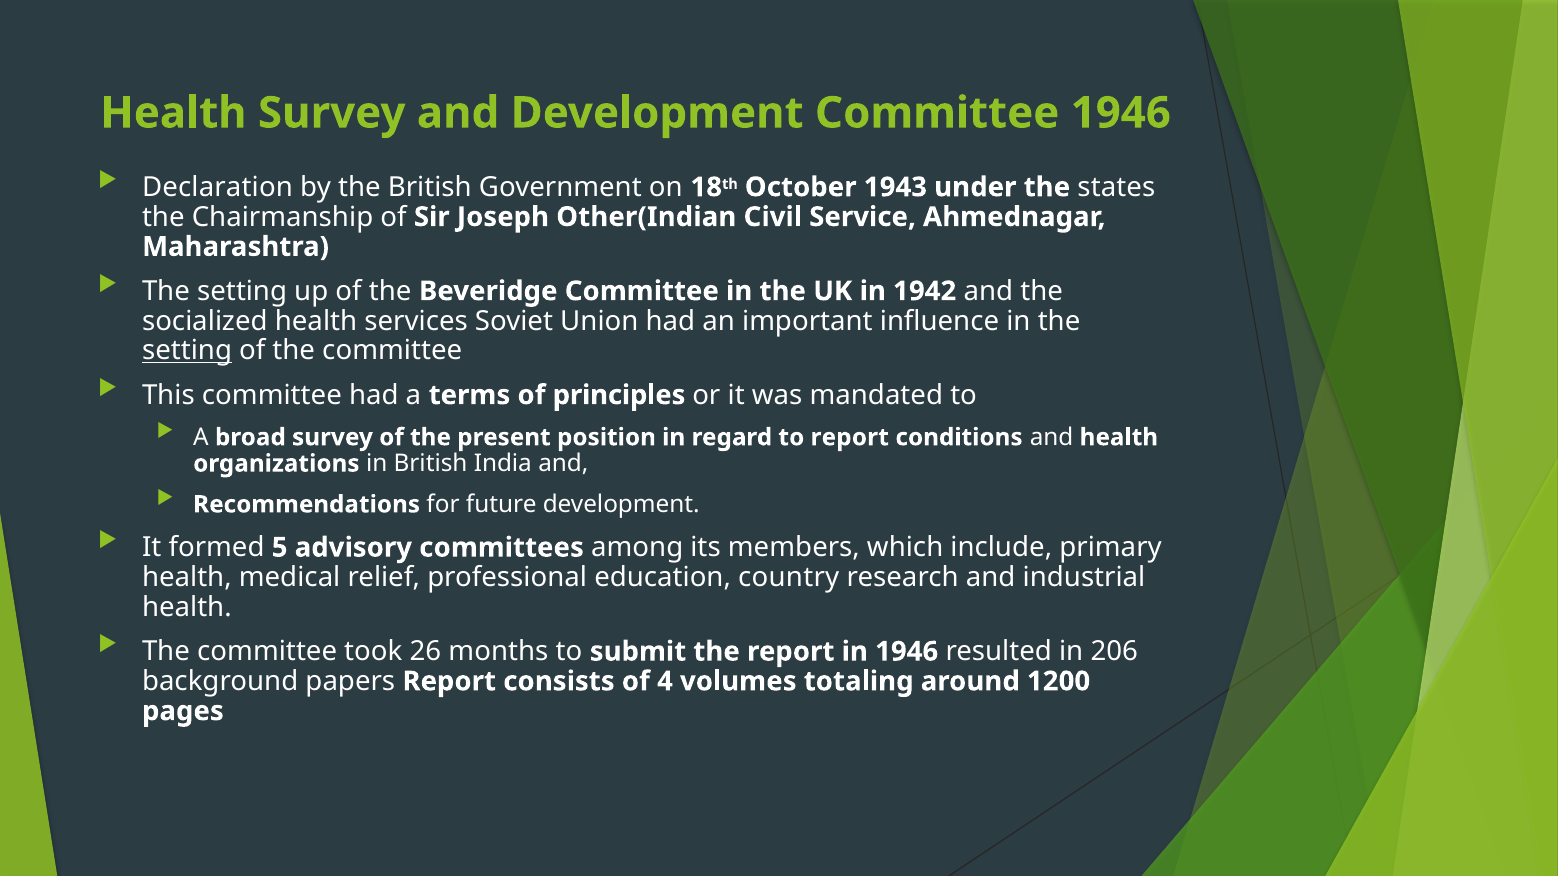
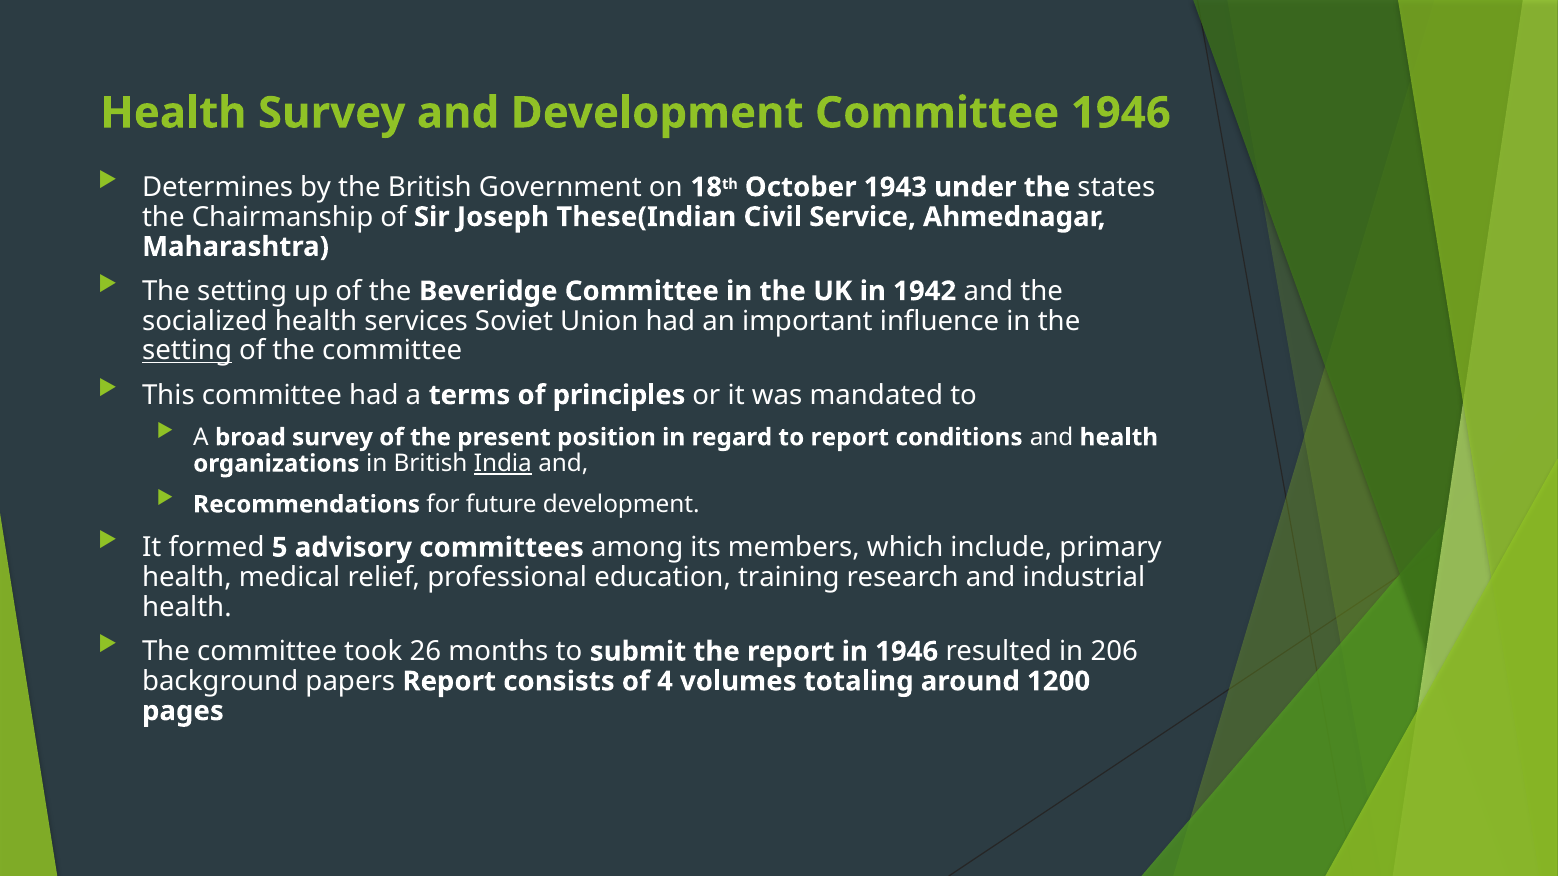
Declaration: Declaration -> Determines (218, 187)
Other(Indian: Other(Indian -> These(Indian (646, 217)
India underline: none -> present (503, 464)
country: country -> training (789, 578)
